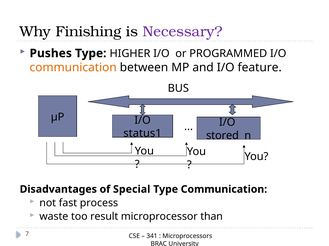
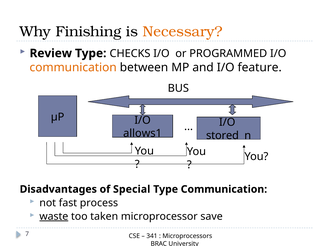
Necessary colour: purple -> orange (183, 32)
Pushes: Pushes -> Review (51, 53)
HIGHER: HIGHER -> CHECKS (130, 54)
status1: status1 -> allows1 (143, 134)
waste underline: none -> present (54, 217)
result: result -> taken (104, 217)
than: than -> save (212, 217)
